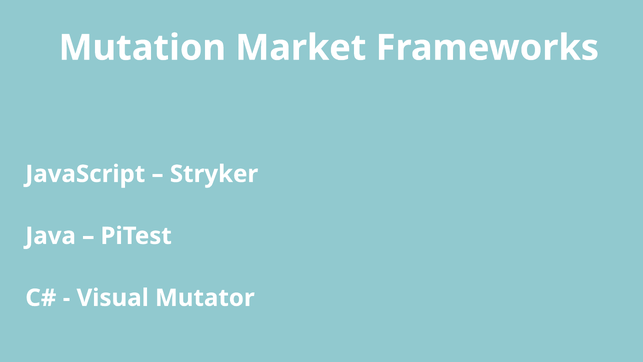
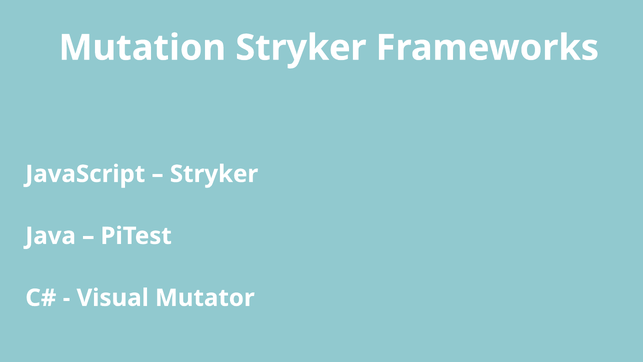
Mutation Market: Market -> Stryker (301, 48)
